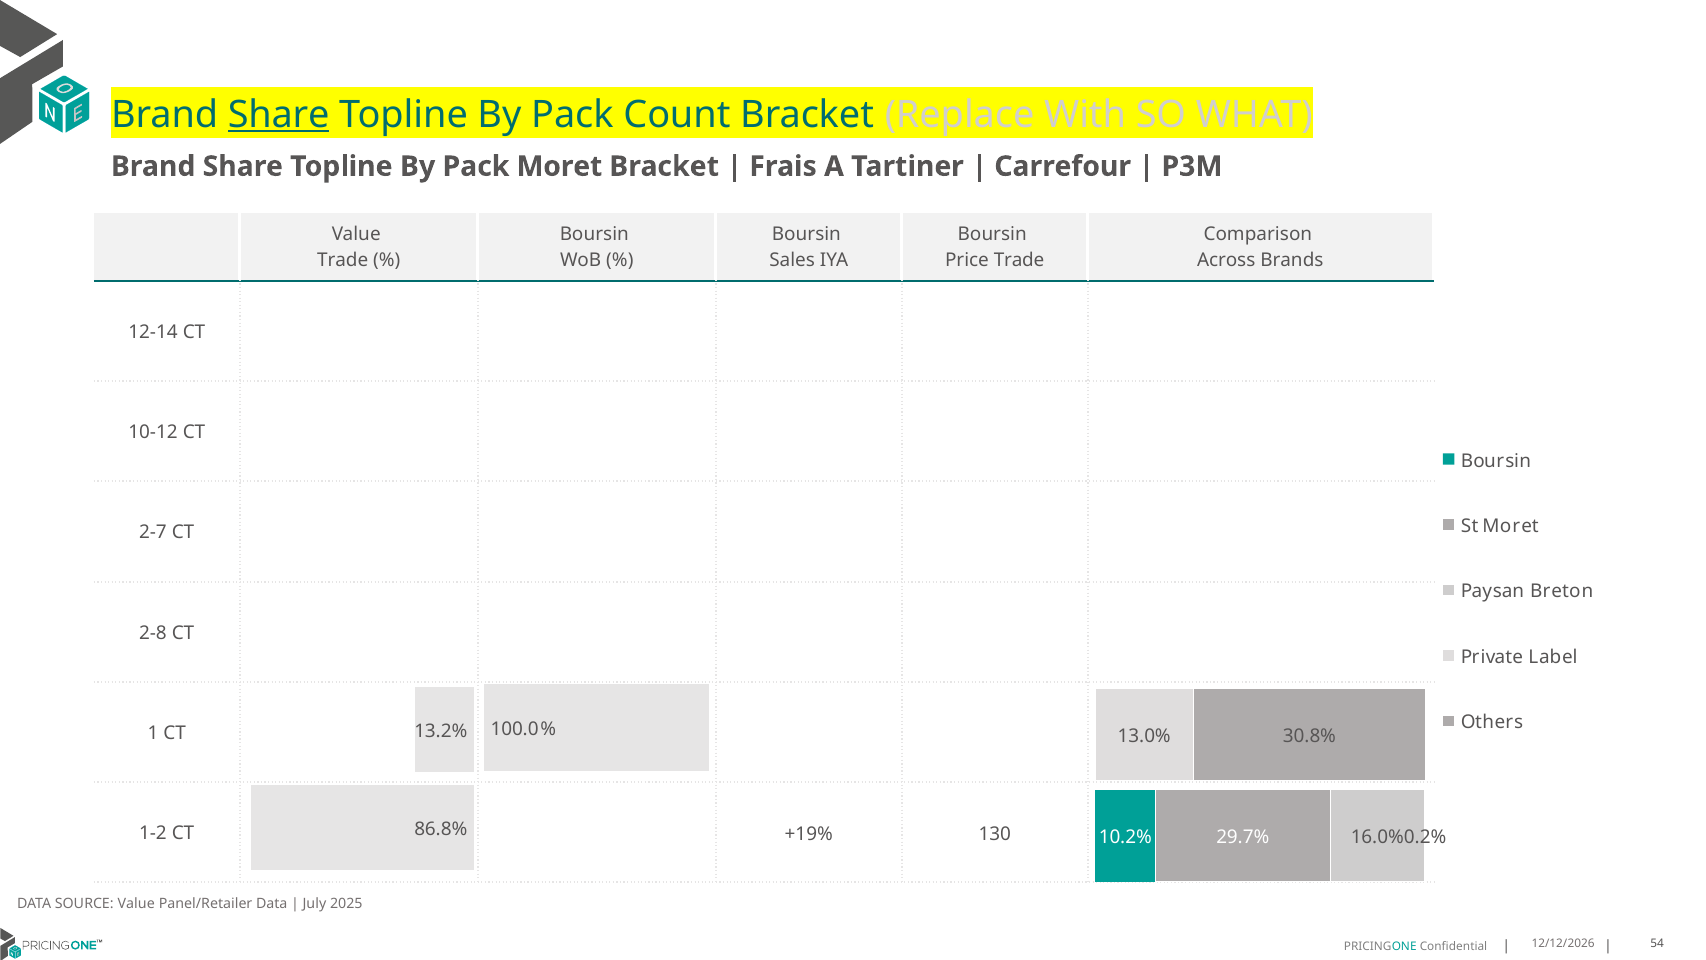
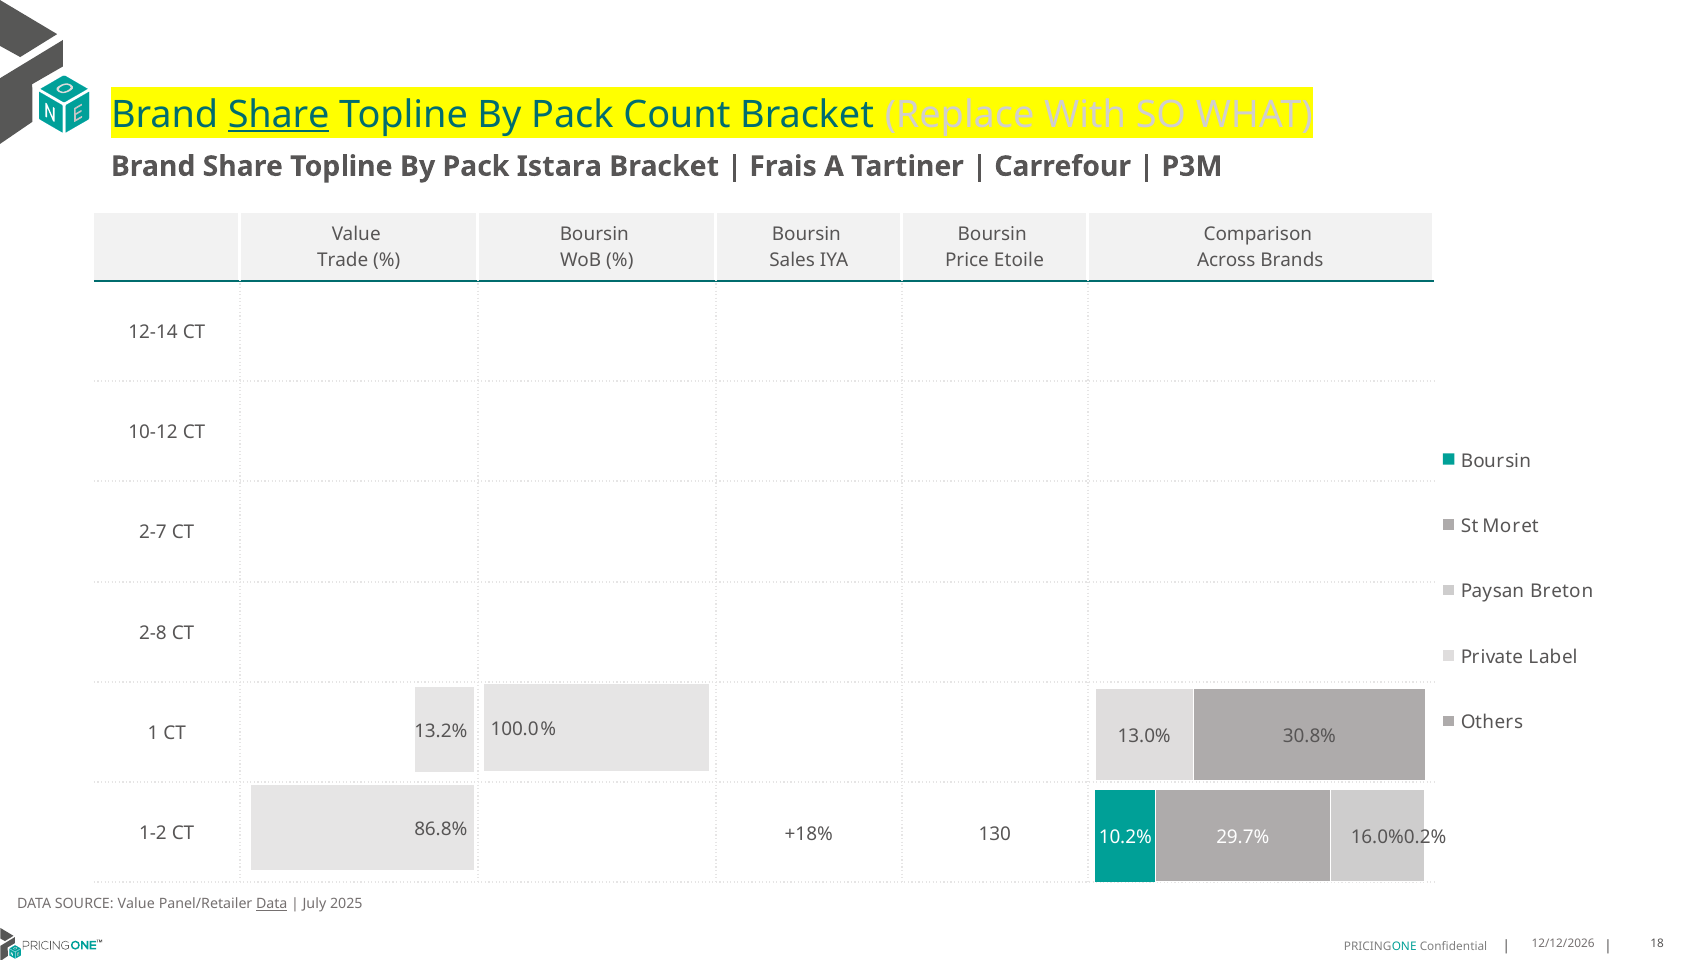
Pack Moret: Moret -> Istara (559, 166)
Price Trade: Trade -> Etoile (1019, 261)
+19%: +19% -> +18% (809, 834)
Data underline: none -> present (272, 904)
54: 54 -> 18 (1657, 944)
